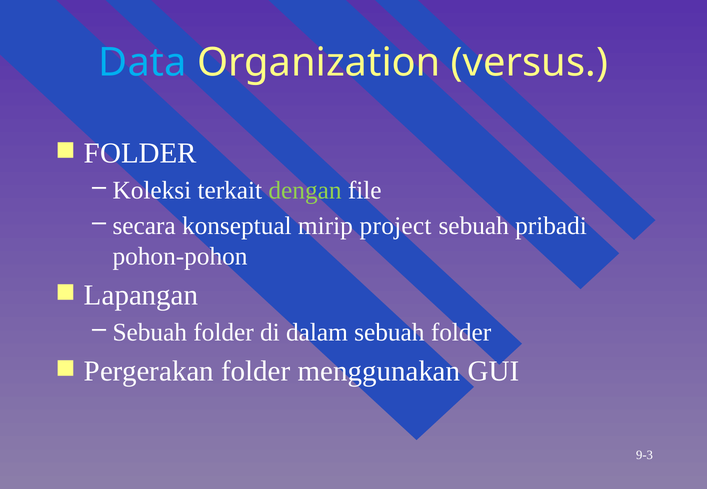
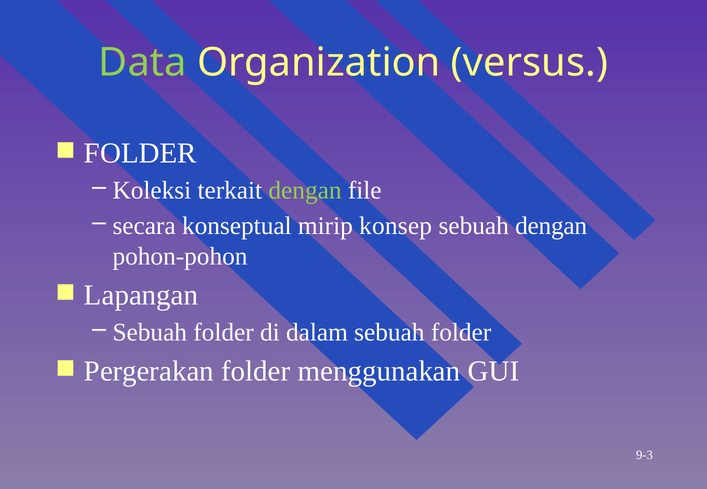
Data colour: light blue -> light green (143, 63)
project: project -> konsep (396, 226)
sebuah pribadi: pribadi -> dengan (551, 226)
